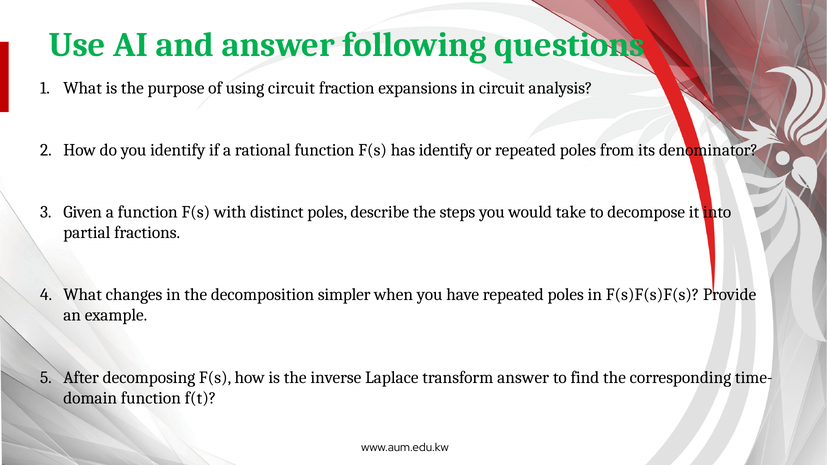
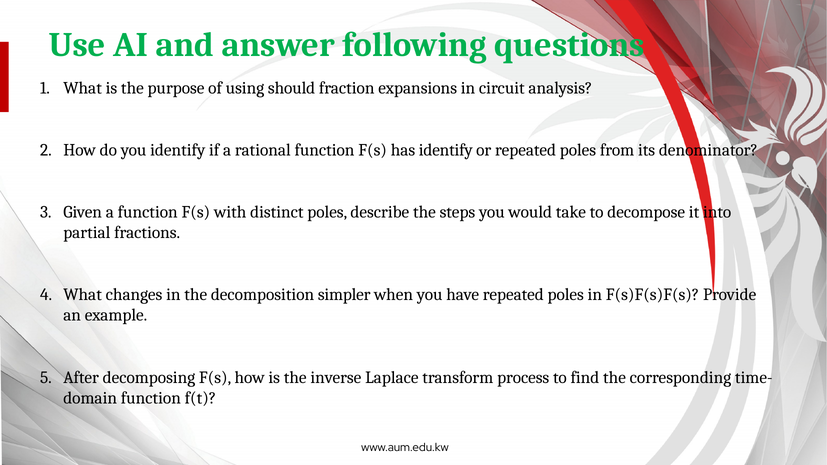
using circuit: circuit -> should (292, 88)
transform answer: answer -> process (523, 377)
